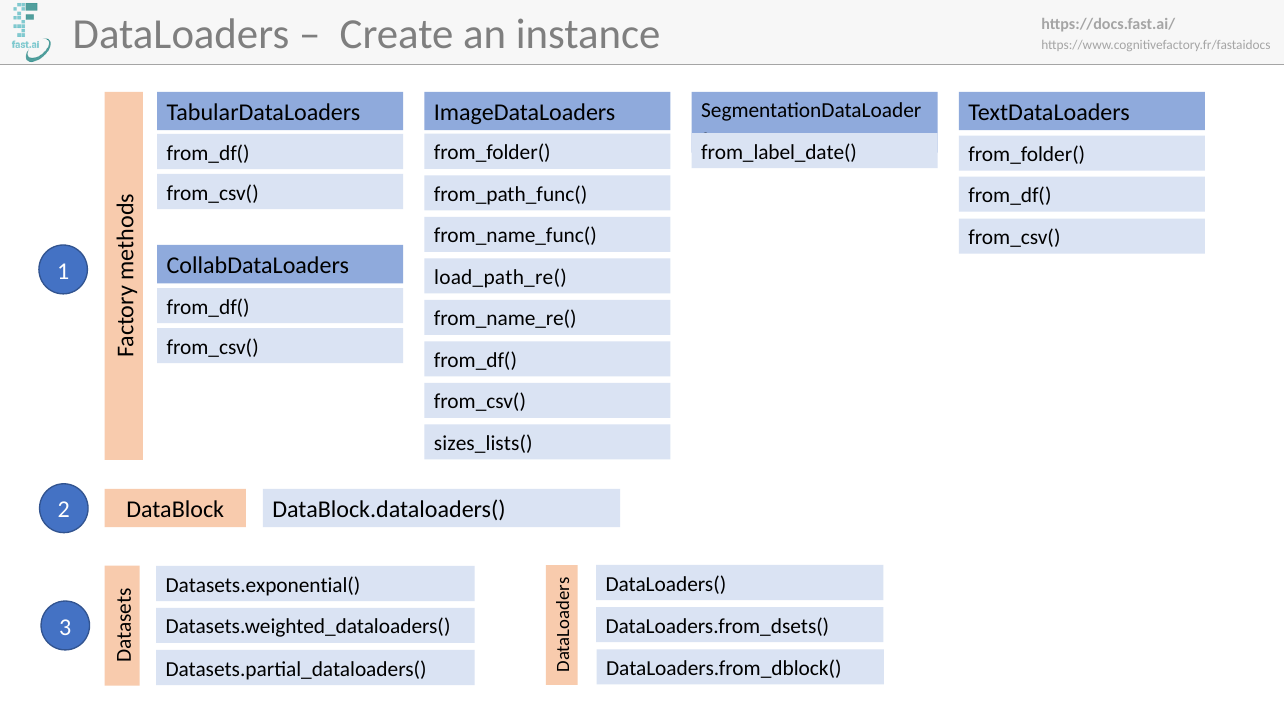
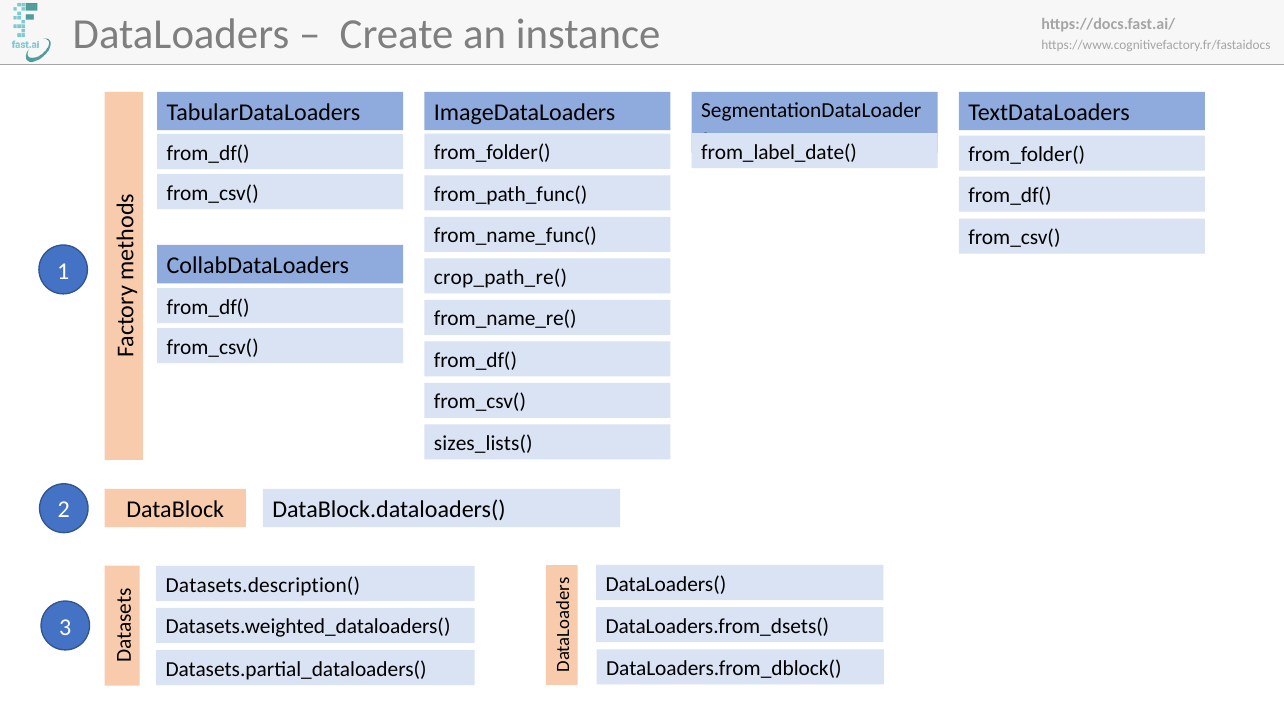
load_path_re(: load_path_re( -> crop_path_re( (500, 277)
Datasets.exponential(: Datasets.exponential( -> Datasets.description( (263, 585)
